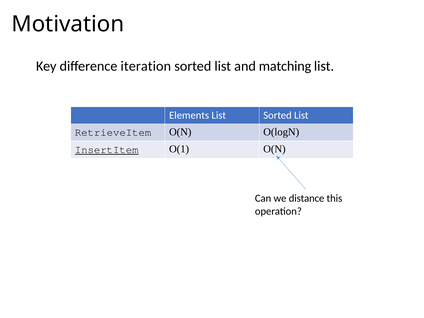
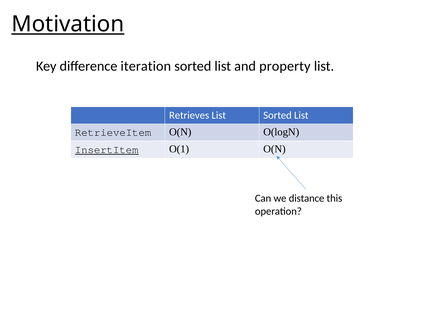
Motivation underline: none -> present (68, 24)
matching: matching -> property (285, 66)
Elements: Elements -> Retrieves (189, 115)
